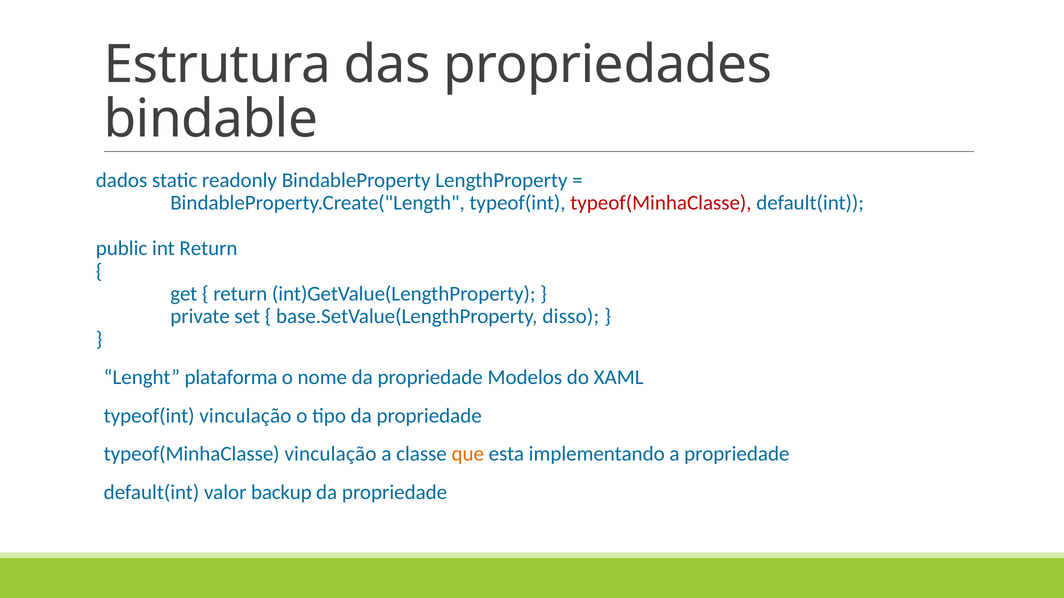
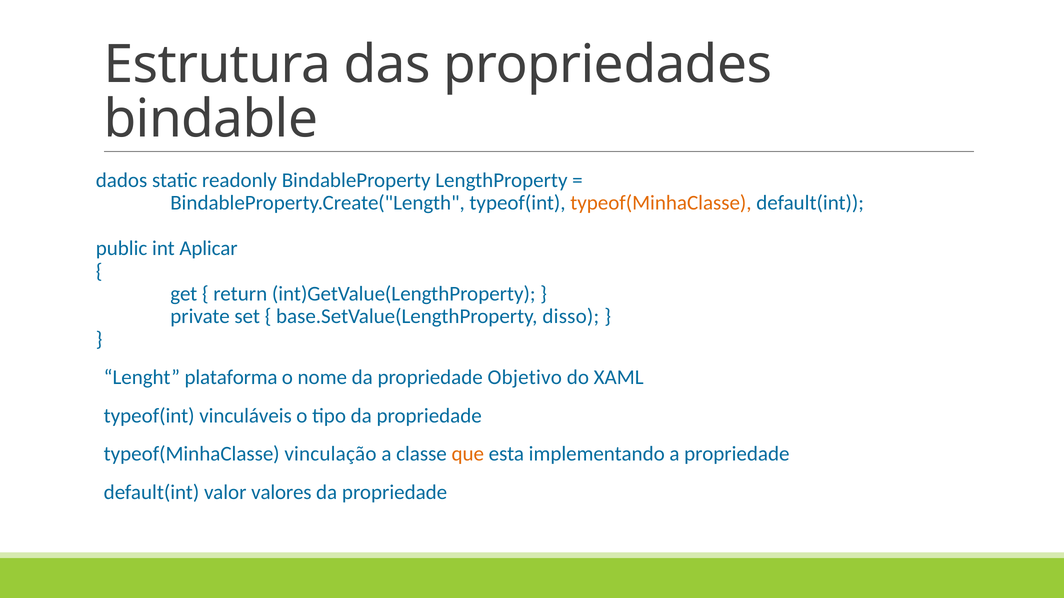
typeof(MinhaClasse colour: red -> orange (661, 203)
int Return: Return -> Aplicar (209, 249)
Modelos: Modelos -> Objetivo (525, 378)
typeof(int vinculação: vinculação -> vinculáveis (246, 416)
backup: backup -> valores (281, 493)
